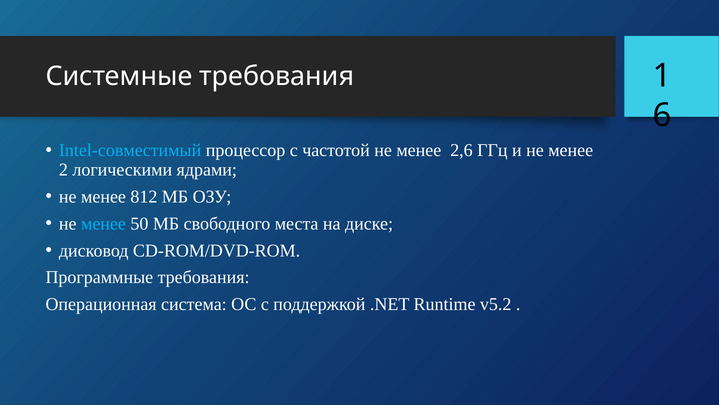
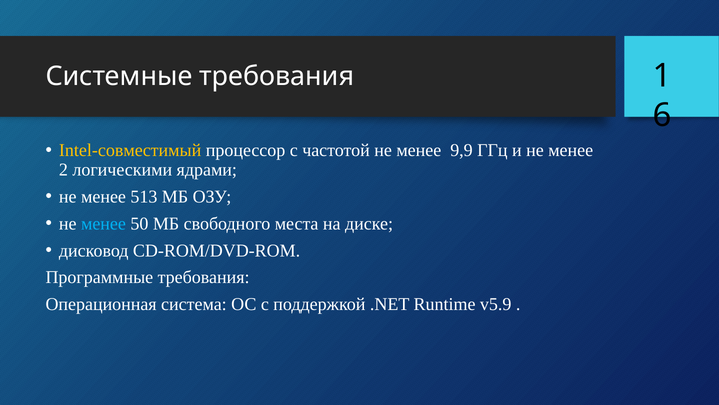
Intel-совместимый colour: light blue -> yellow (130, 150)
2,6: 2,6 -> 9,9 (461, 150)
812: 812 -> 513 (144, 196)
v5.2: v5.2 -> v5.9 (496, 304)
